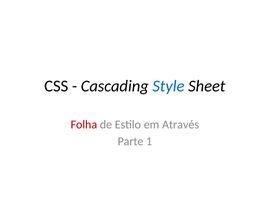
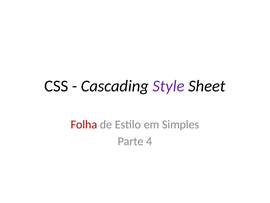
Style colour: blue -> purple (169, 86)
Através: Através -> Simples (181, 124)
1: 1 -> 4 (149, 141)
